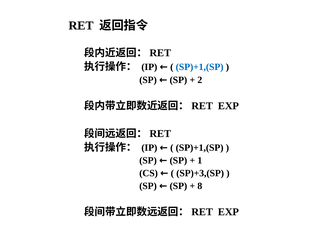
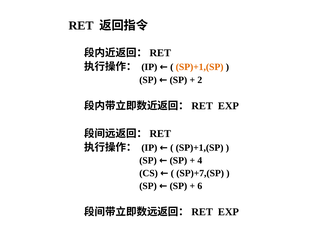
SP)+1,(SP colour: blue -> orange (200, 67)
1: 1 -> 4 (200, 160)
SP)+3,(SP: SP)+3,(SP -> SP)+7,(SP (200, 173)
8: 8 -> 6 (200, 186)
